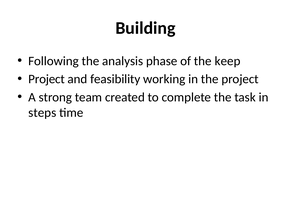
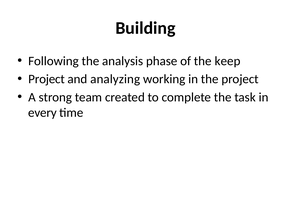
feasibility: feasibility -> analyzing (115, 79)
steps: steps -> every (42, 113)
